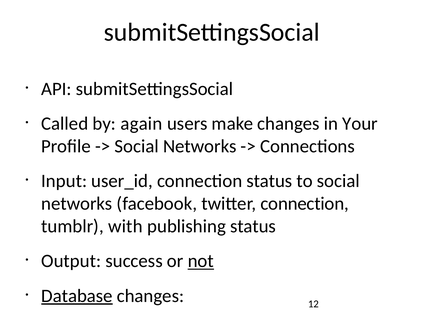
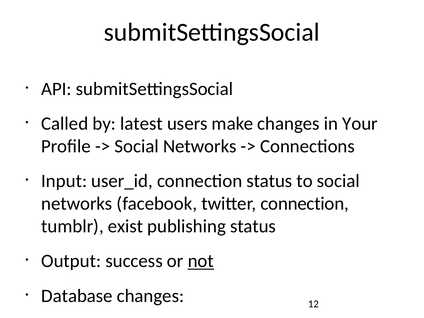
again: again -> latest (141, 124)
with: with -> exist (126, 226)
Database underline: present -> none (77, 296)
